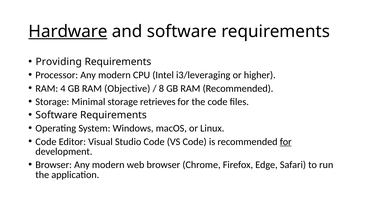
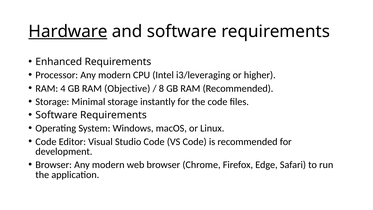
Providing: Providing -> Enhanced (59, 62)
retrieves: retrieves -> instantly (158, 102)
for underline: present -> none (286, 142)
